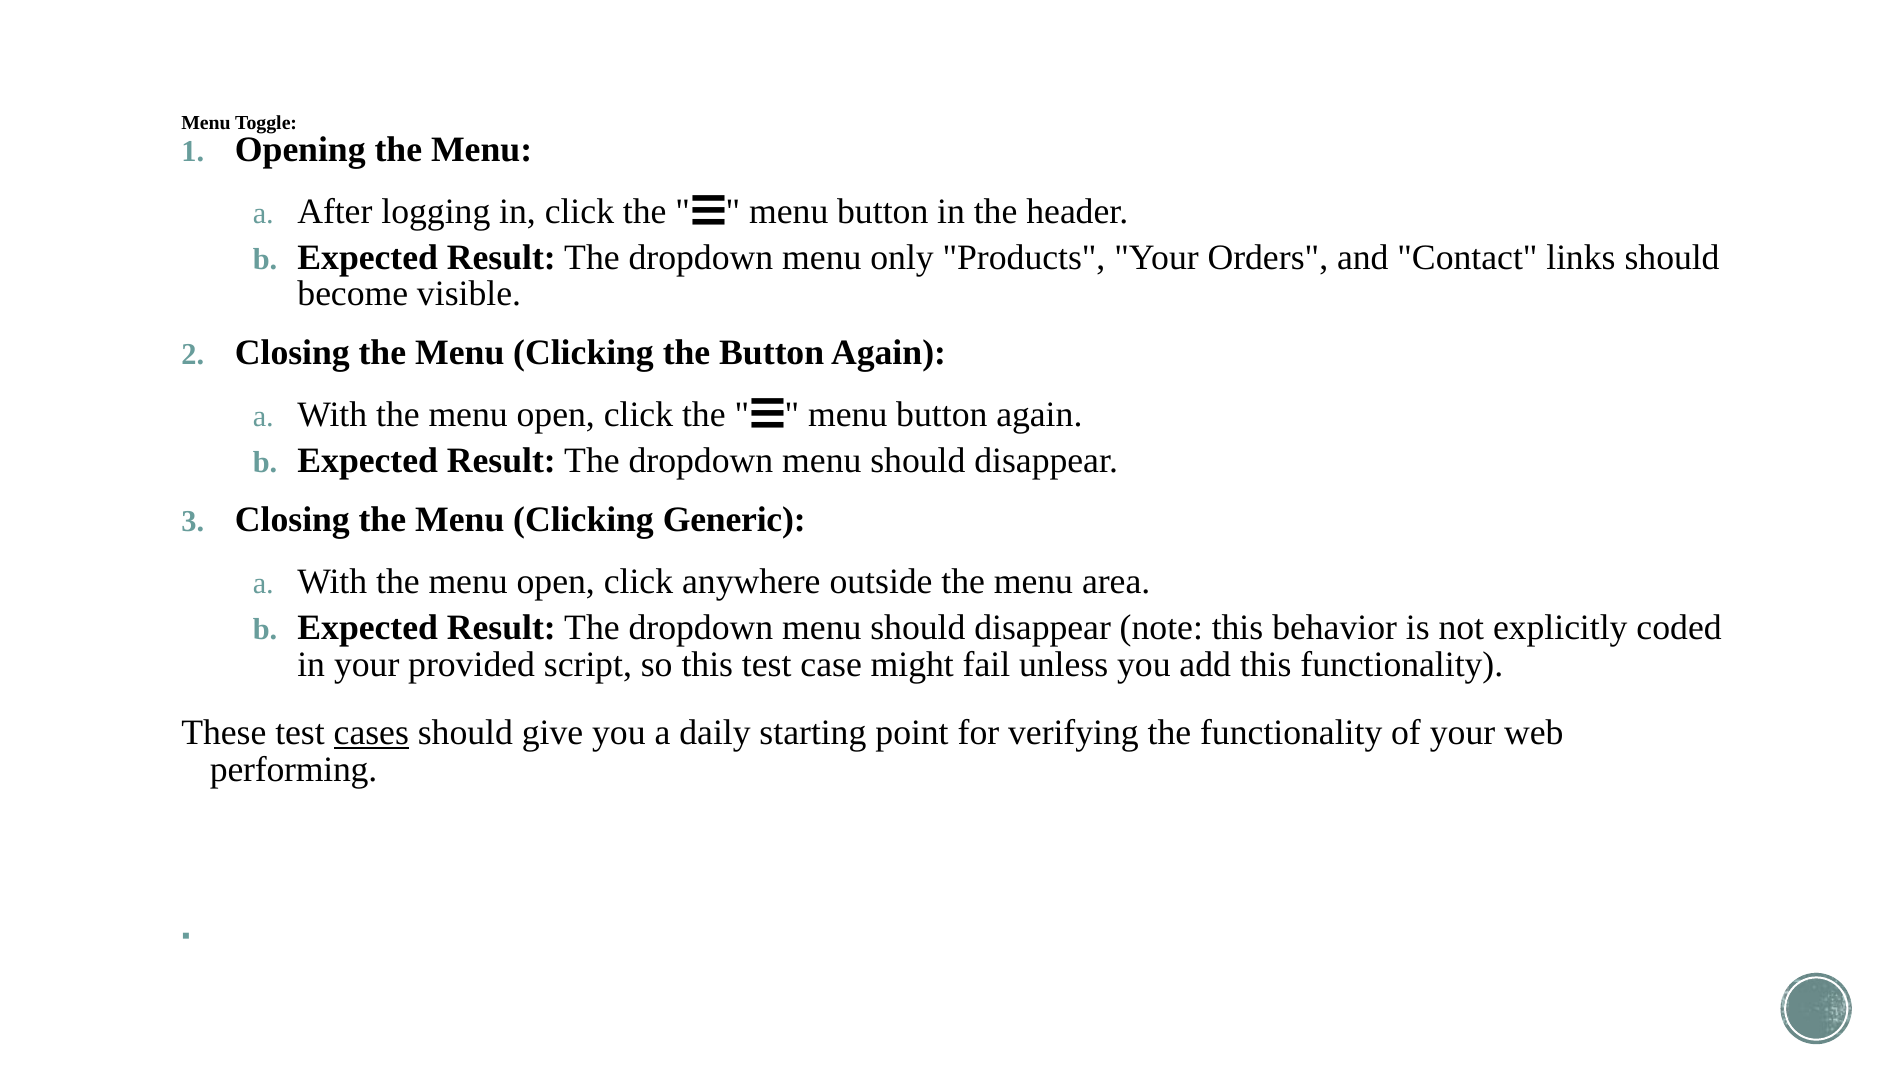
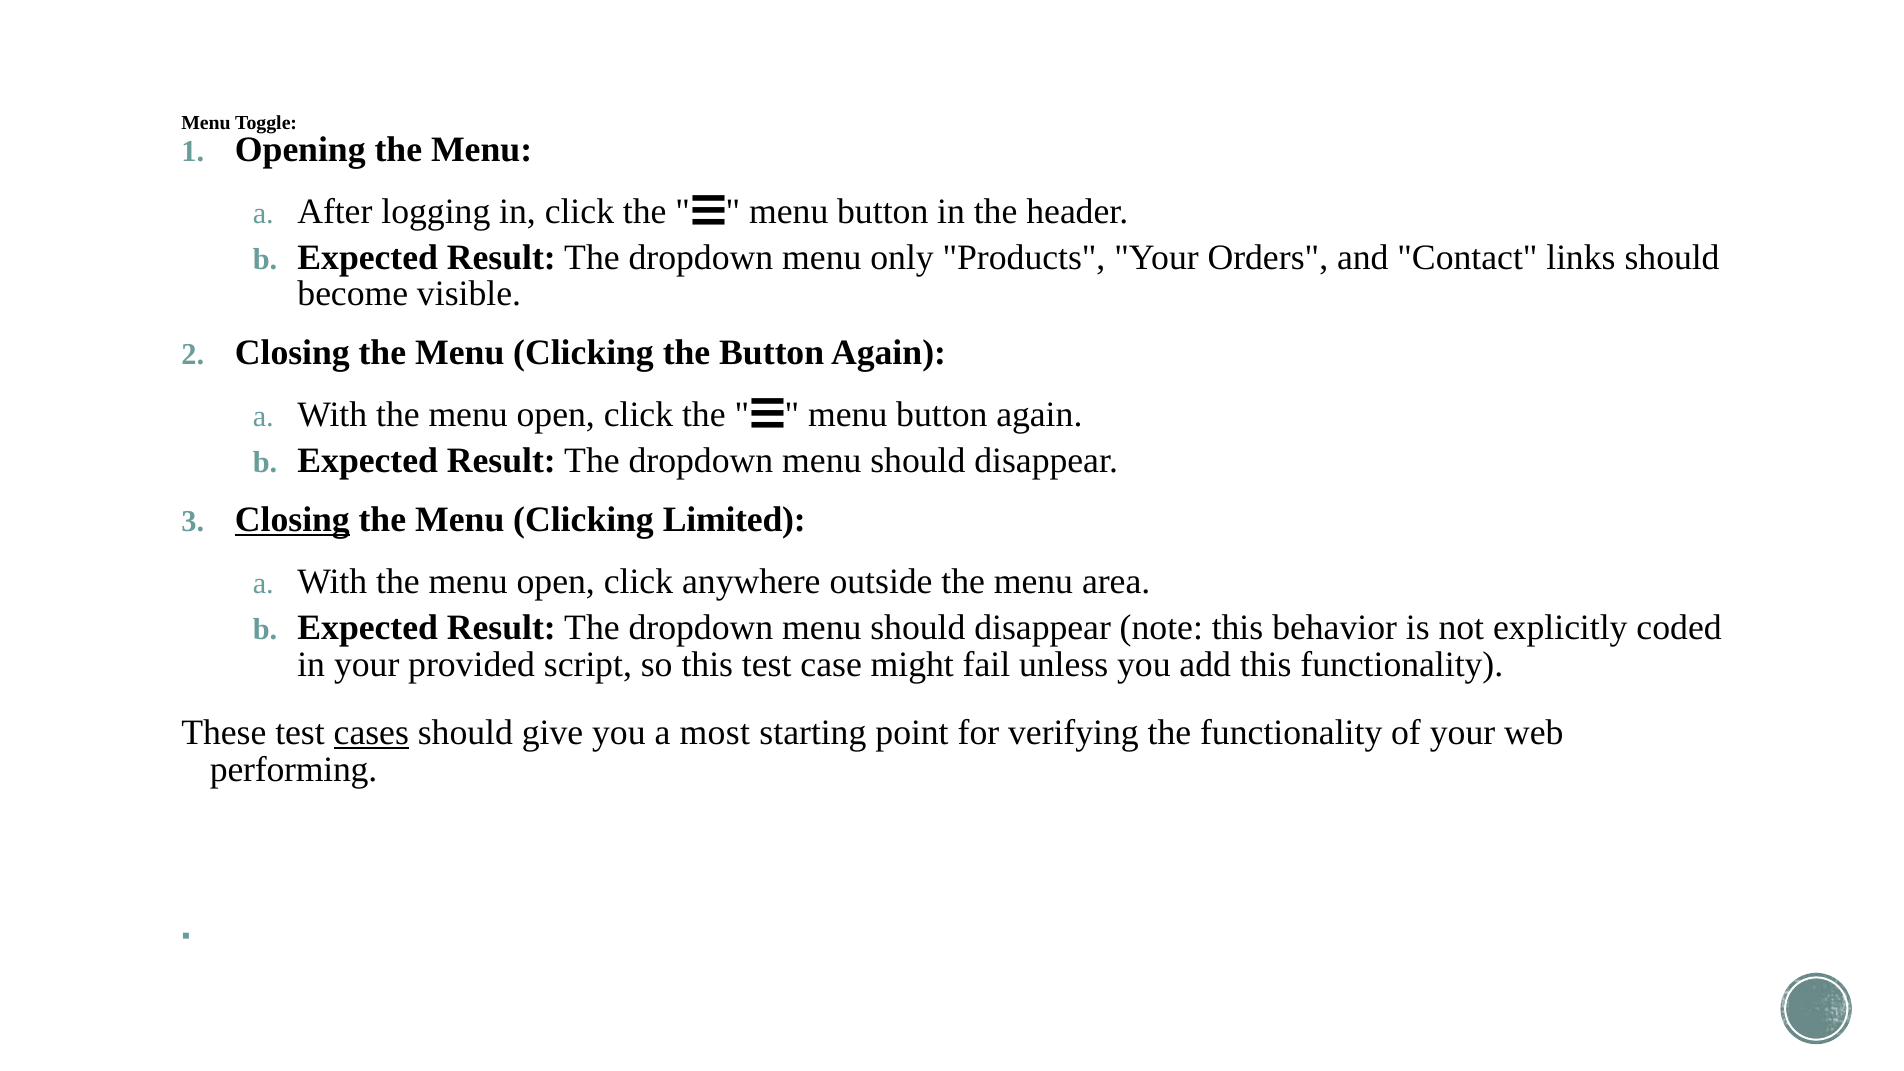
Closing underline: none -> present (292, 520)
Generic: Generic -> Limited (734, 520)
daily: daily -> most (715, 733)
